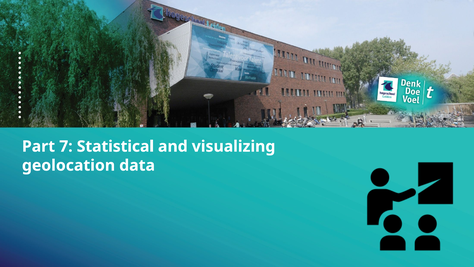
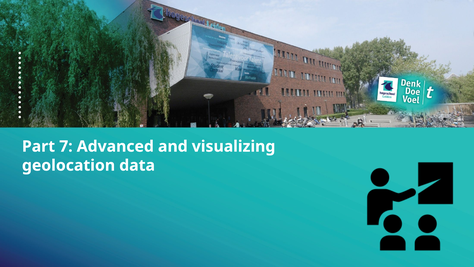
Statistical: Statistical -> Advanced (115, 146)
